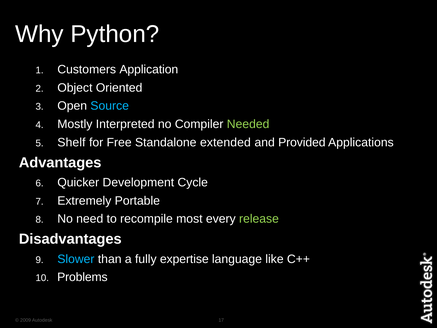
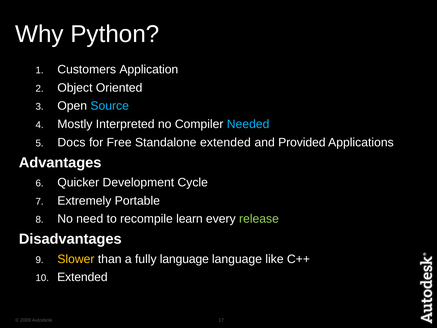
Needed colour: light green -> light blue (248, 124)
Shelf: Shelf -> Docs (71, 142)
most: most -> learn (189, 219)
Slower colour: light blue -> yellow (76, 259)
fully expertise: expertise -> language (184, 259)
Problems: Problems -> Extended (82, 277)
